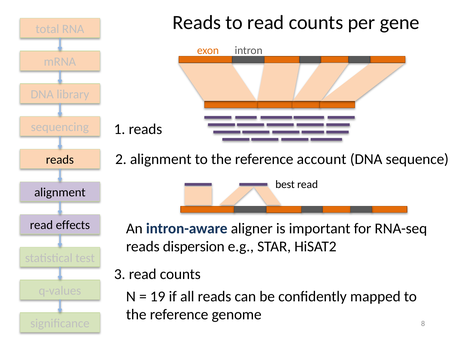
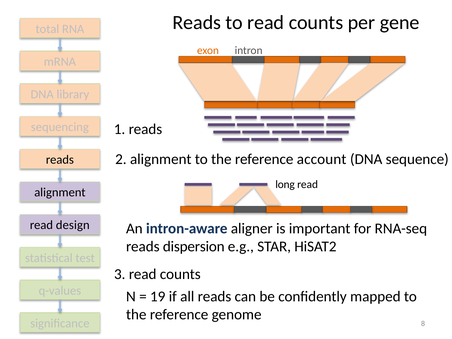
best: best -> long (285, 184)
effects: effects -> design (73, 225)
